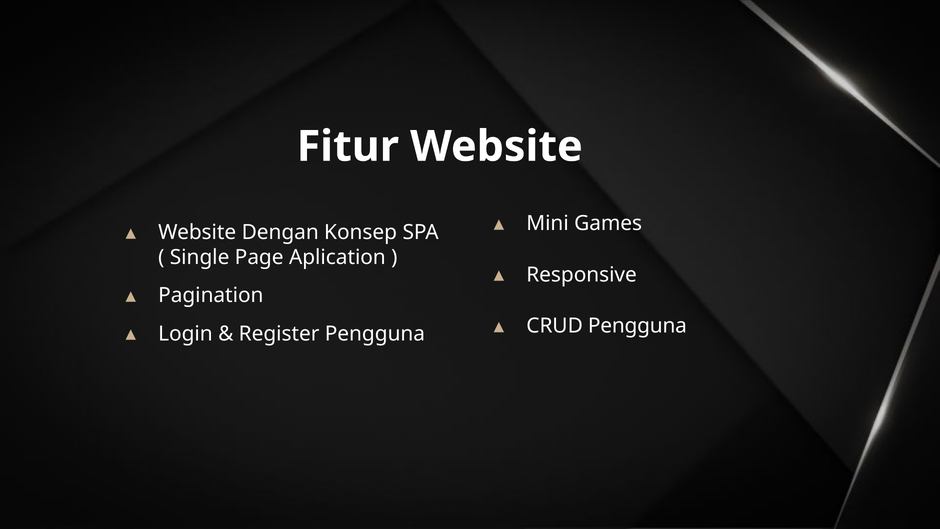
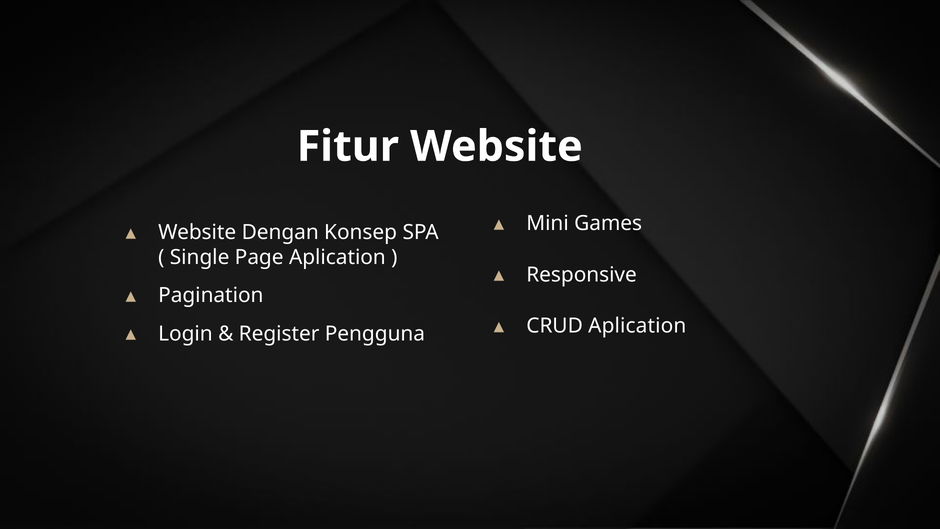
CRUD Pengguna: Pengguna -> Aplication (637, 326)
